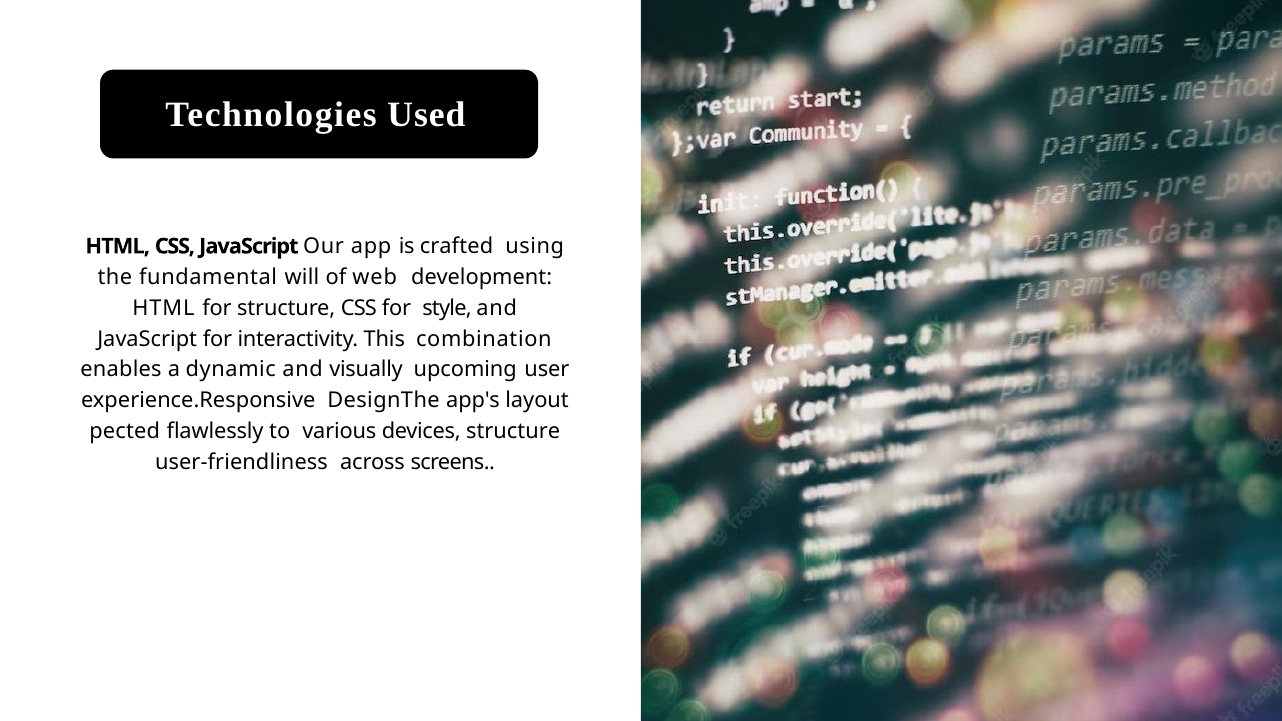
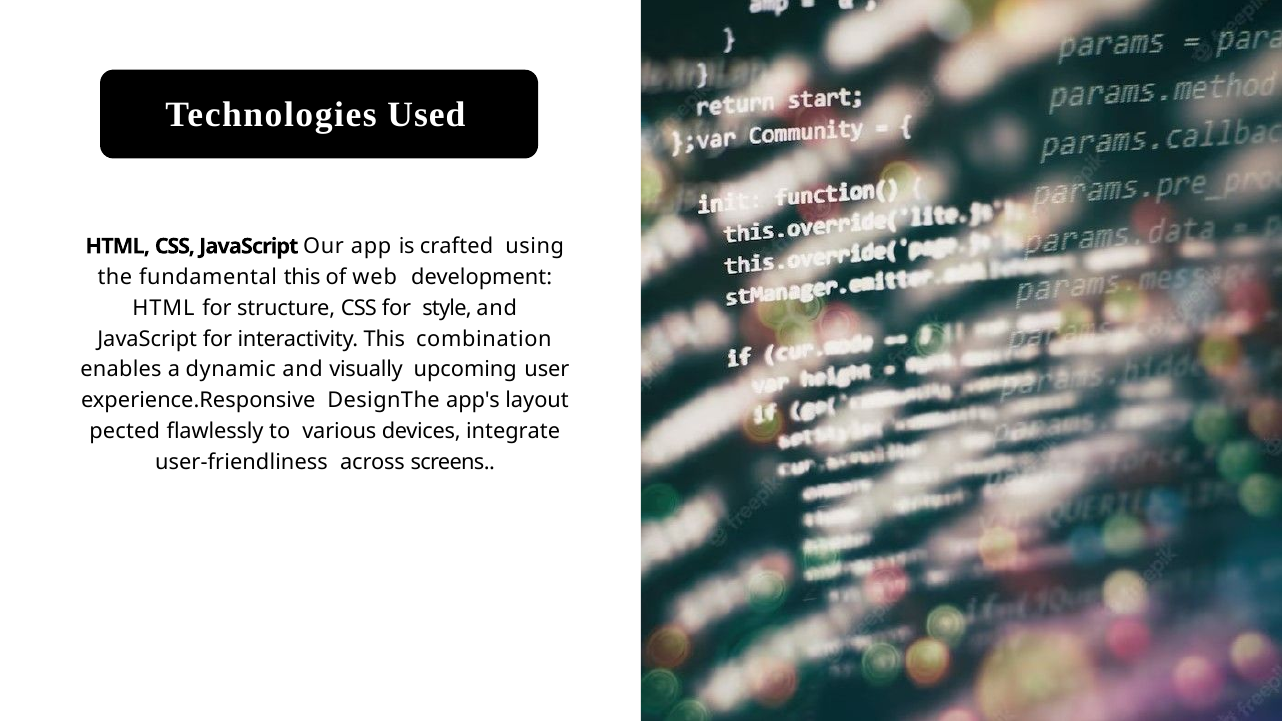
fundamental will: will -> this (302, 277)
devices structure: structure -> integrate (513, 432)
